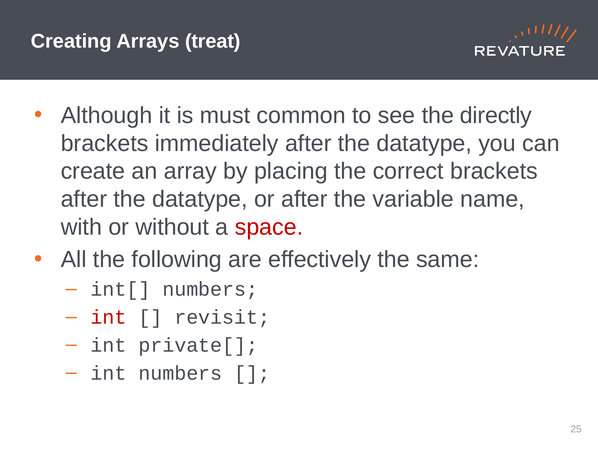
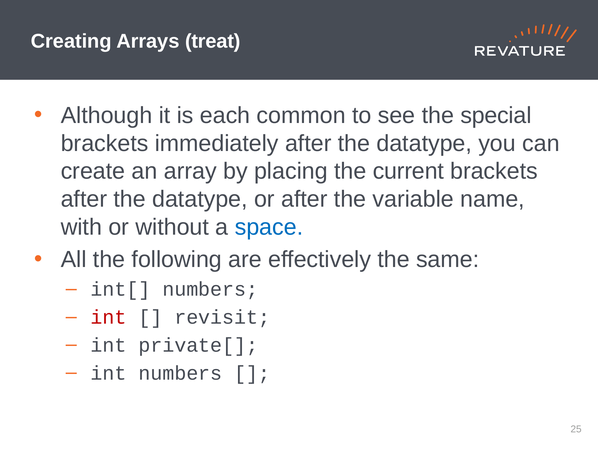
must: must -> each (225, 115)
directly: directly -> special (496, 115)
correct: correct -> current (408, 171)
space colour: red -> blue (269, 227)
